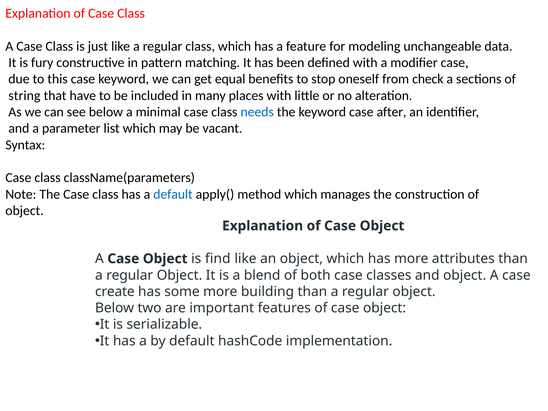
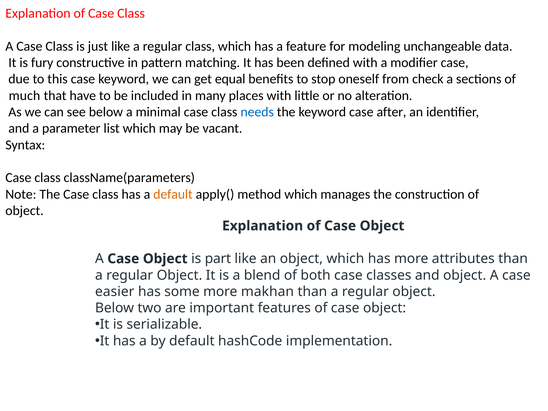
string: string -> much (24, 96)
default colour: blue -> orange (173, 194)
find: find -> part (218, 259)
create: create -> easier (115, 292)
building: building -> makhan (267, 292)
